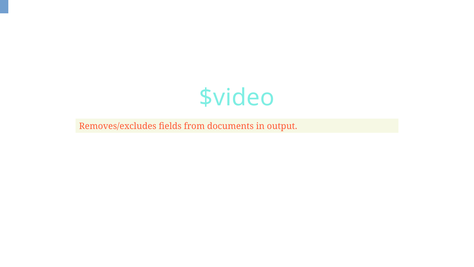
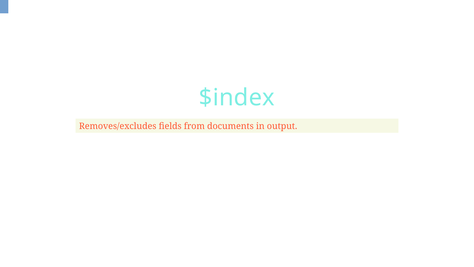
$video: $video -> $index (237, 98)
